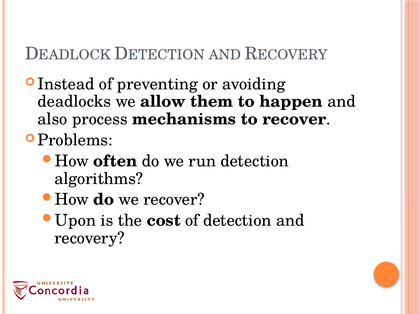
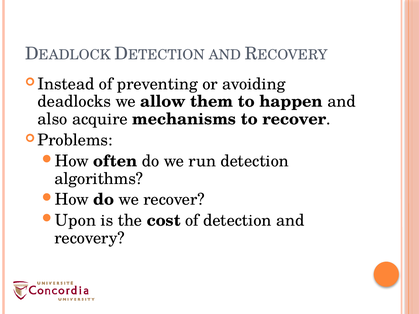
process: process -> acquire (100, 119)
